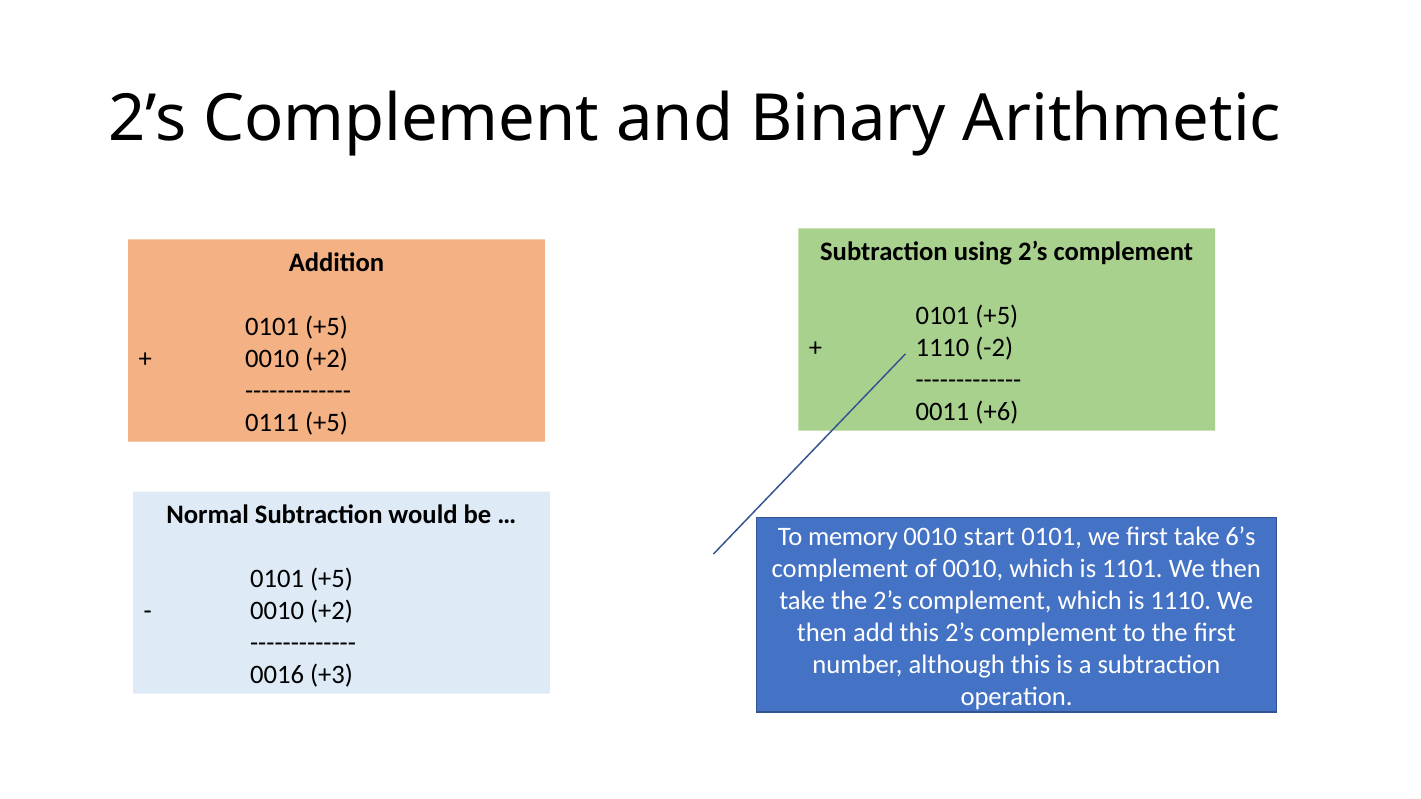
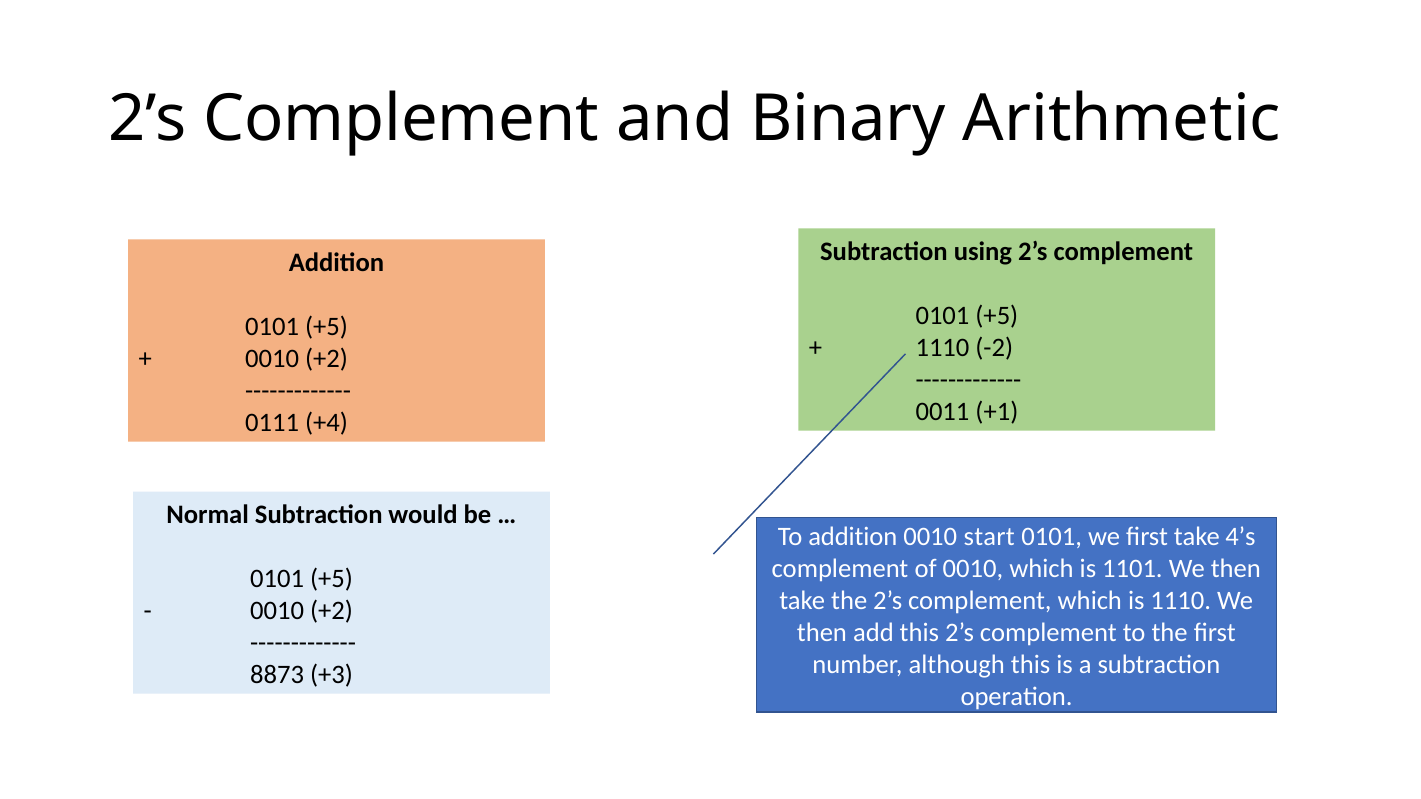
+6: +6 -> +1 (997, 411)
0111 +5: +5 -> +4 (327, 422)
To memory: memory -> addition (853, 537)
6’s: 6’s -> 4’s (1240, 537)
0016: 0016 -> 8873 (277, 675)
